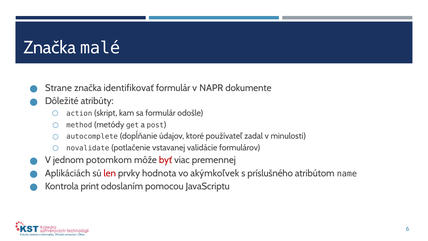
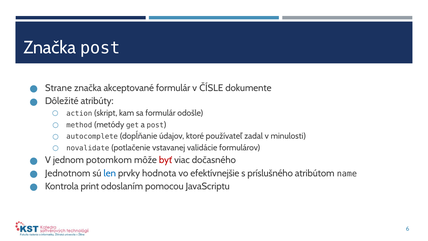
Značka malé: malé -> post (100, 48)
identifikovať: identifikovať -> akceptované (129, 88)
NAPR: NAPR -> ČÍSLE (211, 88)
premennej: premennej -> dočasného (214, 160)
Aplikáciách: Aplikáciách -> Jednotnom (68, 173)
len colour: red -> blue (110, 173)
akýmkoľvek: akýmkoľvek -> efektívnejšie (215, 173)
